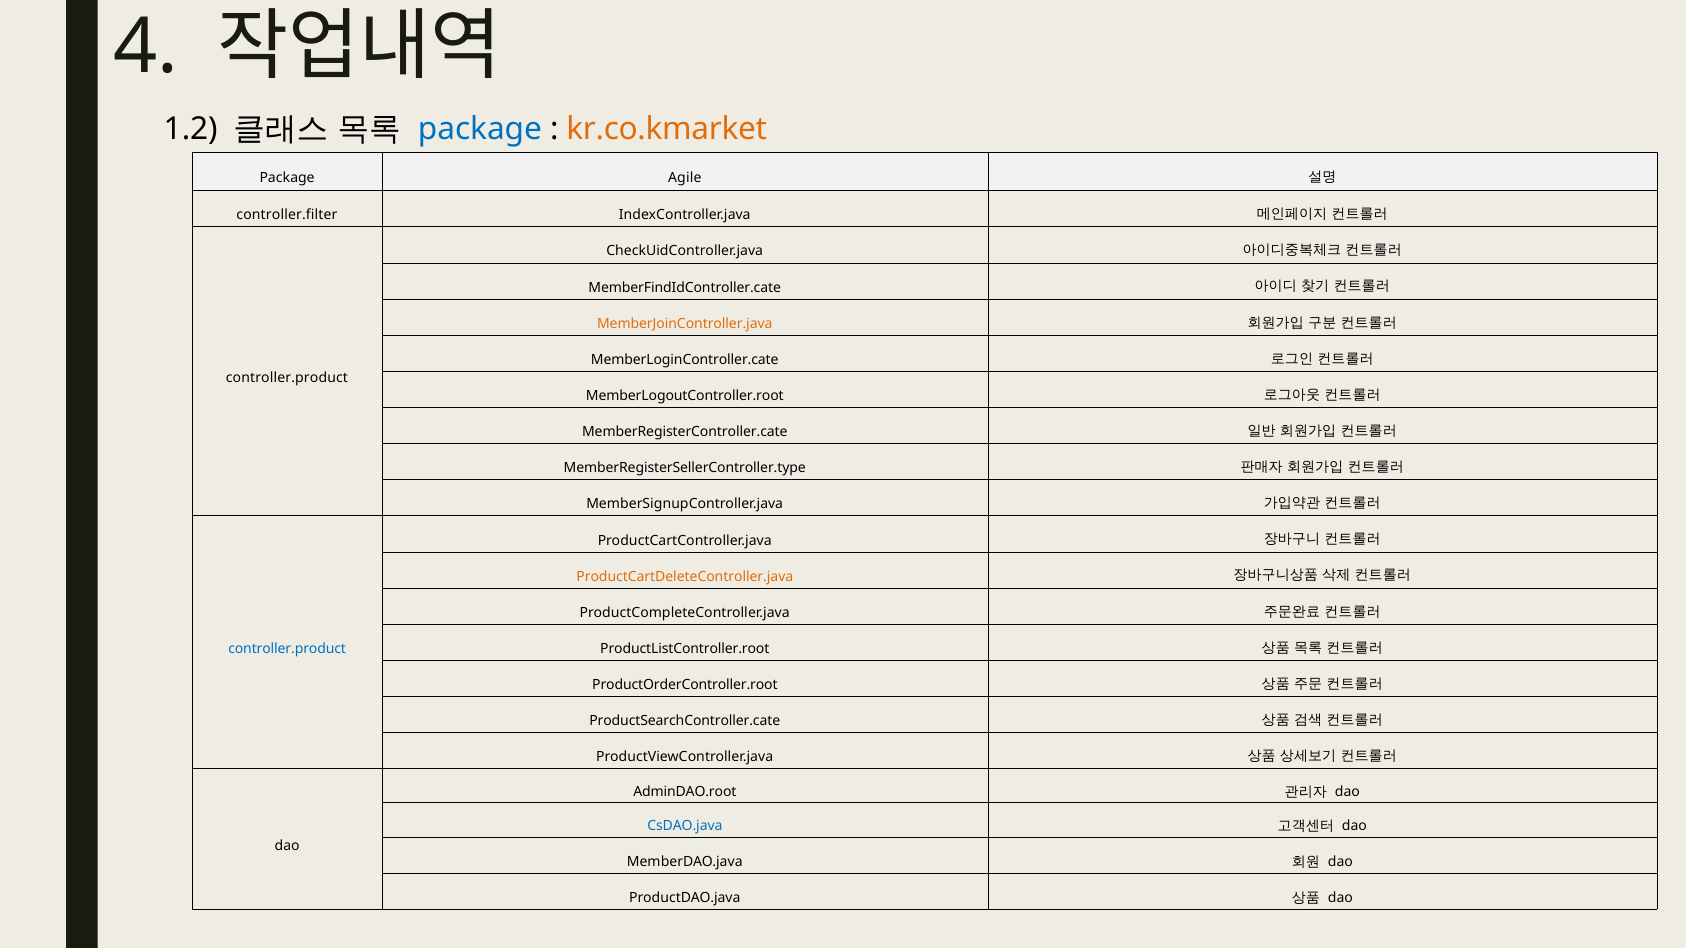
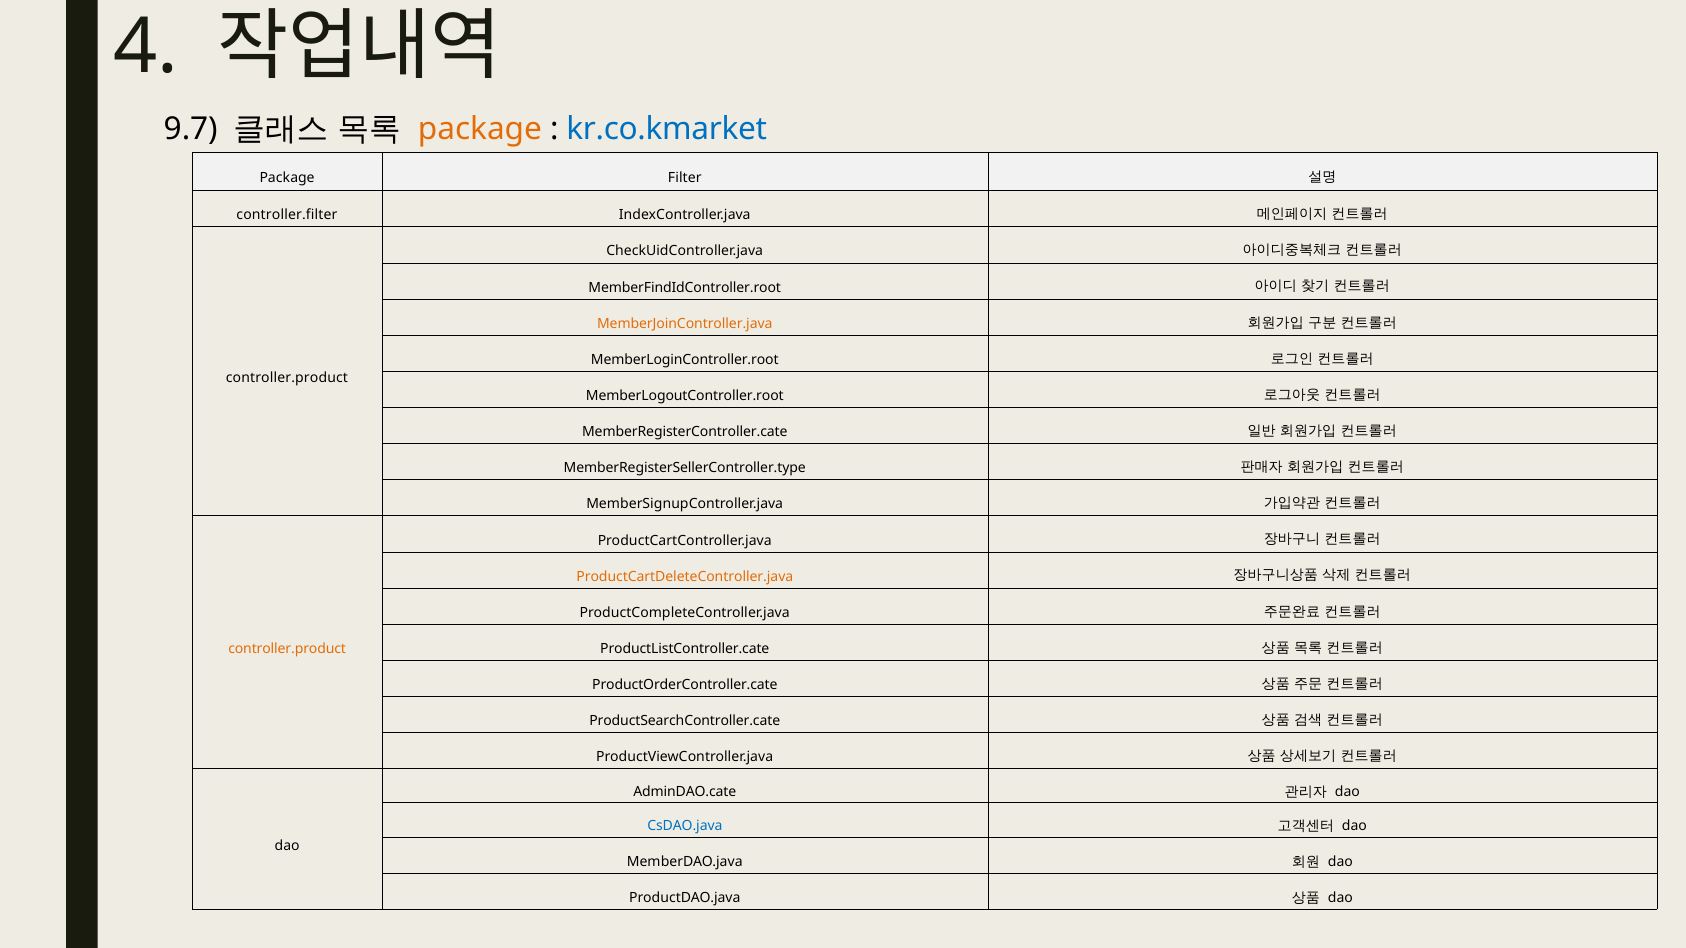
1.2: 1.2 -> 9.7 (191, 129)
package colour: blue -> orange (480, 129)
kr.co.kmarket colour: orange -> blue (667, 129)
Agile: Agile -> Filter (685, 178)
MemberFindIdController.cate: MemberFindIdController.cate -> MemberFindIdController.root (685, 288)
MemberLoginController.cate: MemberLoginController.cate -> MemberLoginController.root (685, 360)
controller.product colour: blue -> orange (287, 649)
ProductListController.root: ProductListController.root -> ProductListController.cate (685, 649)
ProductOrderController.root: ProductOrderController.root -> ProductOrderController.cate (685, 685)
AdminDAO.root: AdminDAO.root -> AdminDAO.cate (685, 793)
